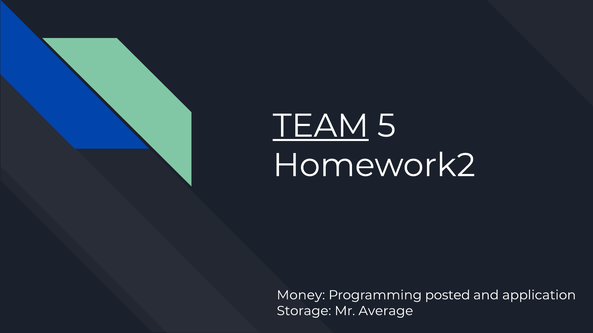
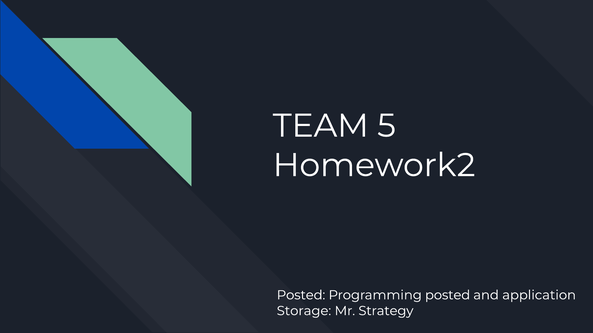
TEAM underline: present -> none (321, 126)
Money: Money -> Posted (301, 296)
Average: Average -> Strategy (386, 311)
